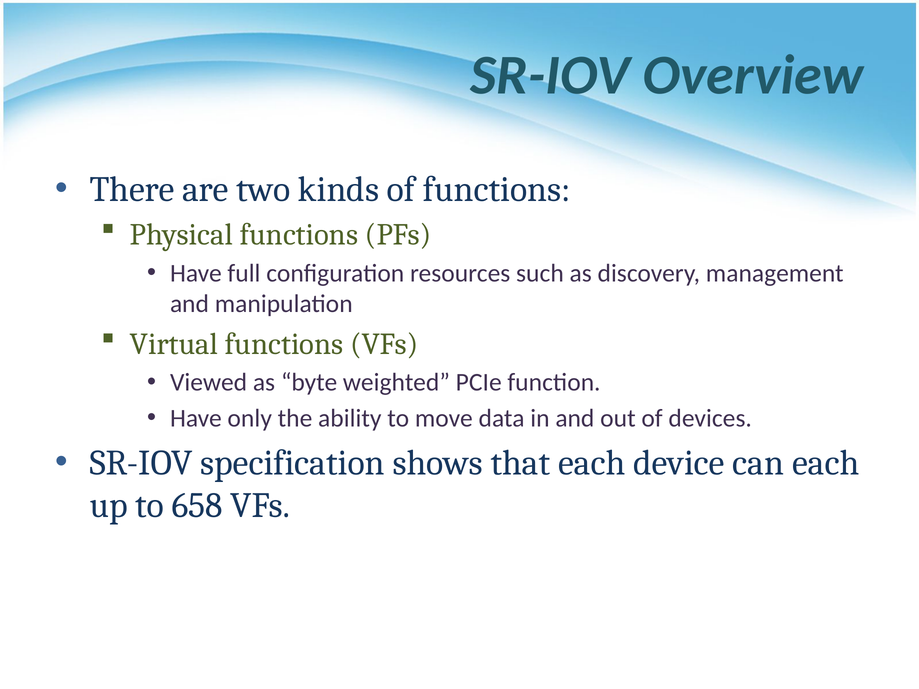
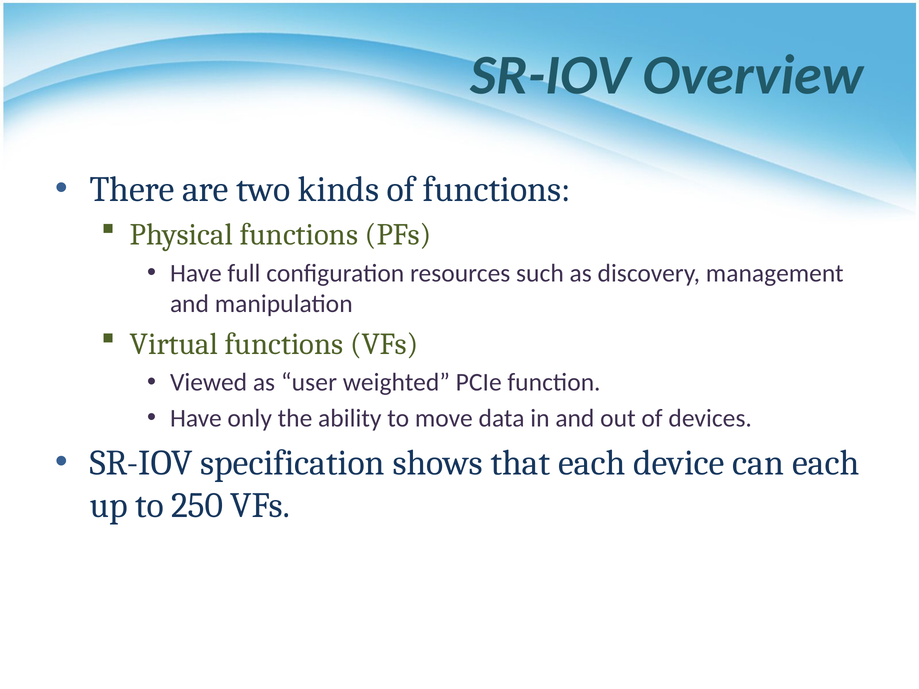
byte: byte -> user (309, 383)
658: 658 -> 250 (197, 506)
